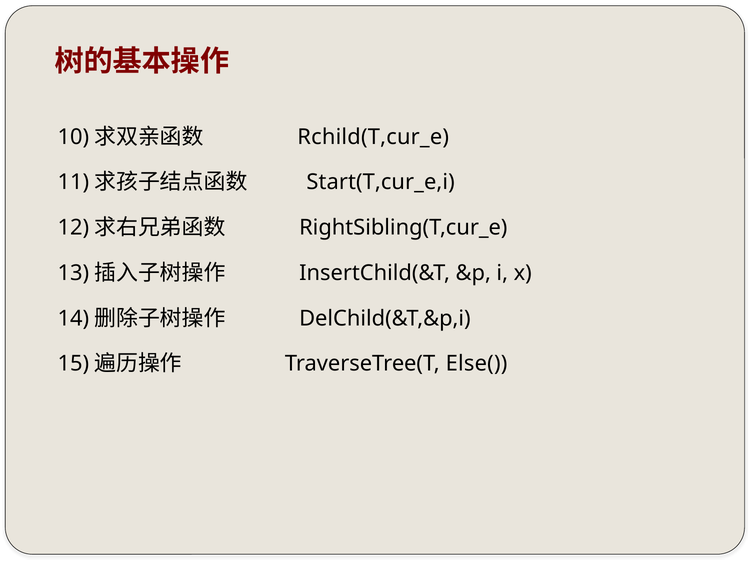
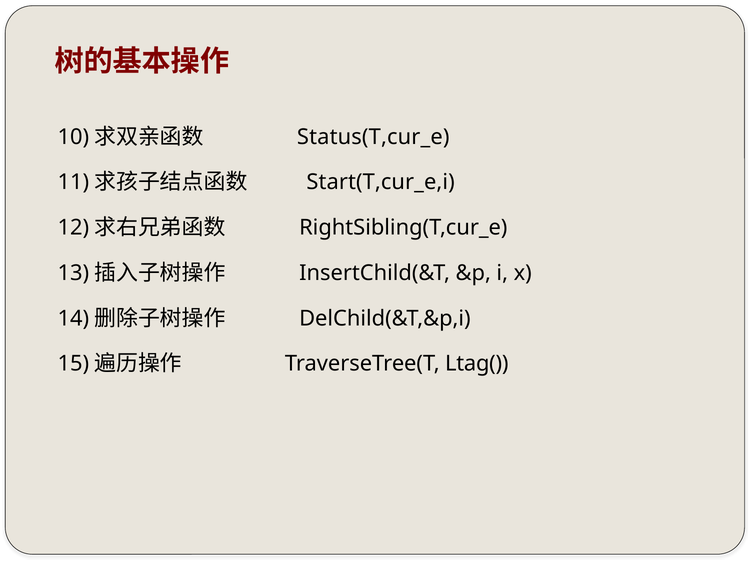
Rchild(T,cur_e: Rchild(T,cur_e -> Status(T,cur_e (373, 137)
Else(: Else( -> Ltag( (477, 364)
